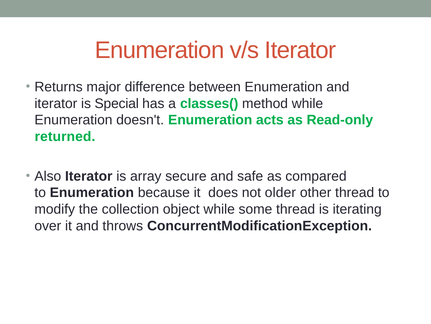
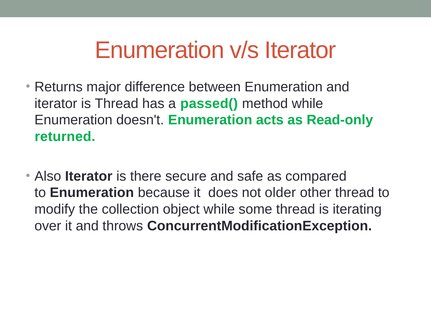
is Special: Special -> Thread (117, 103)
classes(: classes( -> passed( (209, 103)
array: array -> there (146, 176)
